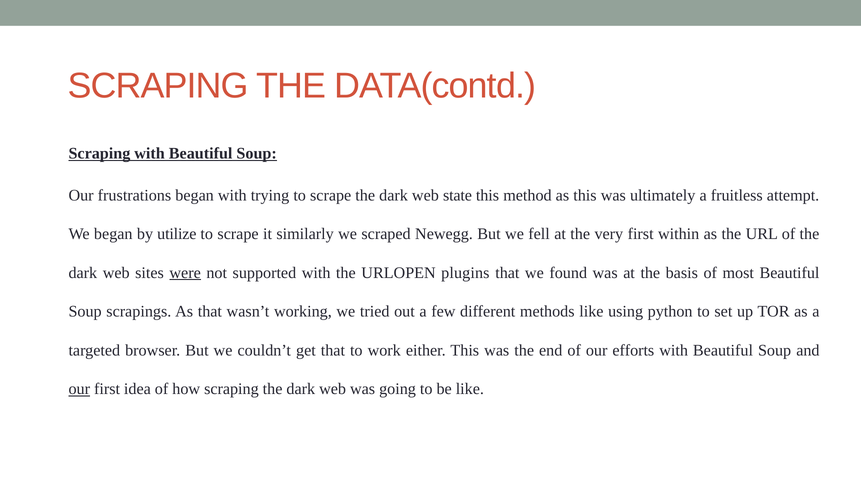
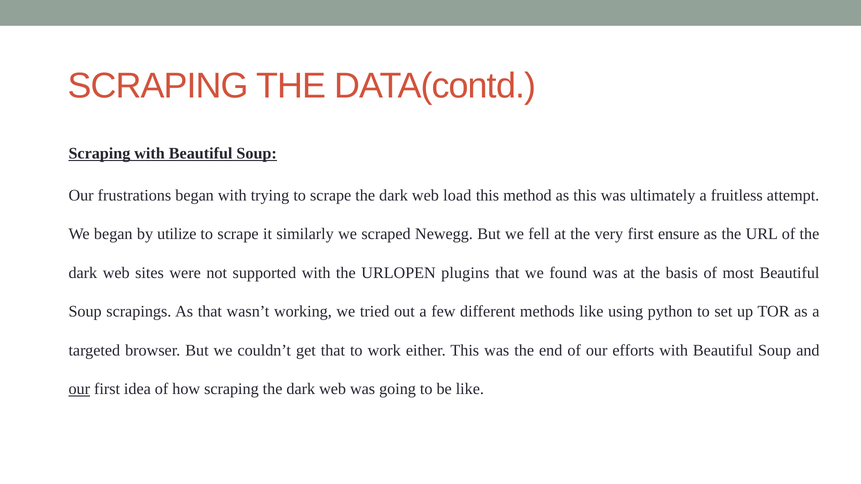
state: state -> load (457, 195)
within: within -> ensure (679, 234)
were underline: present -> none (185, 273)
